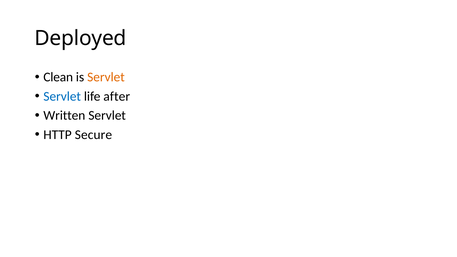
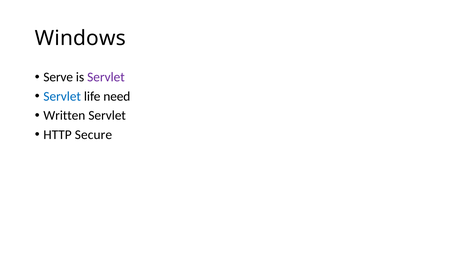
Deployed: Deployed -> Windows (80, 38)
Clean: Clean -> Serve (58, 77)
Servlet colour: orange -> purple (106, 77)
after: after -> need (117, 96)
